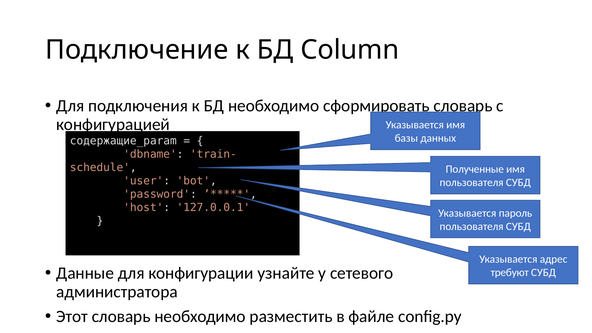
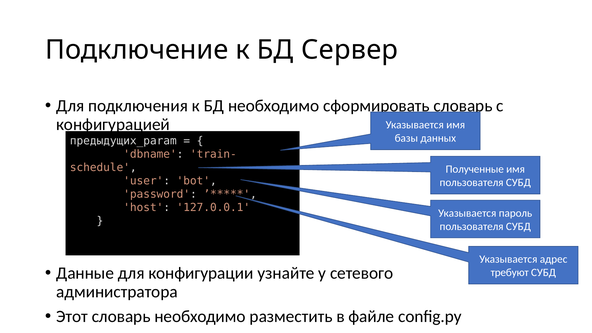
Column: Column -> Сервер (350, 50)
содержащие_param: содержащие_param -> предыдущих_param (123, 141)
